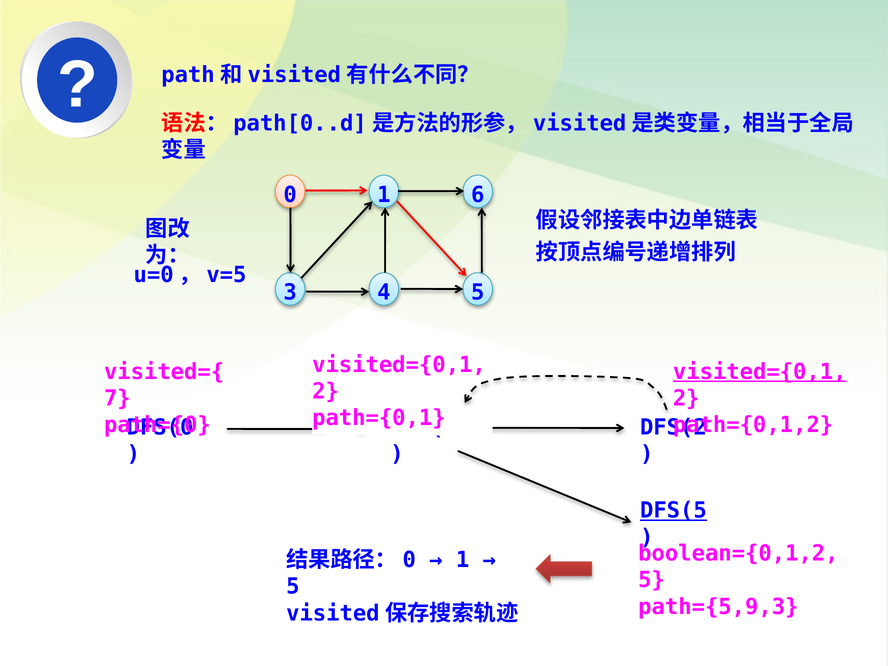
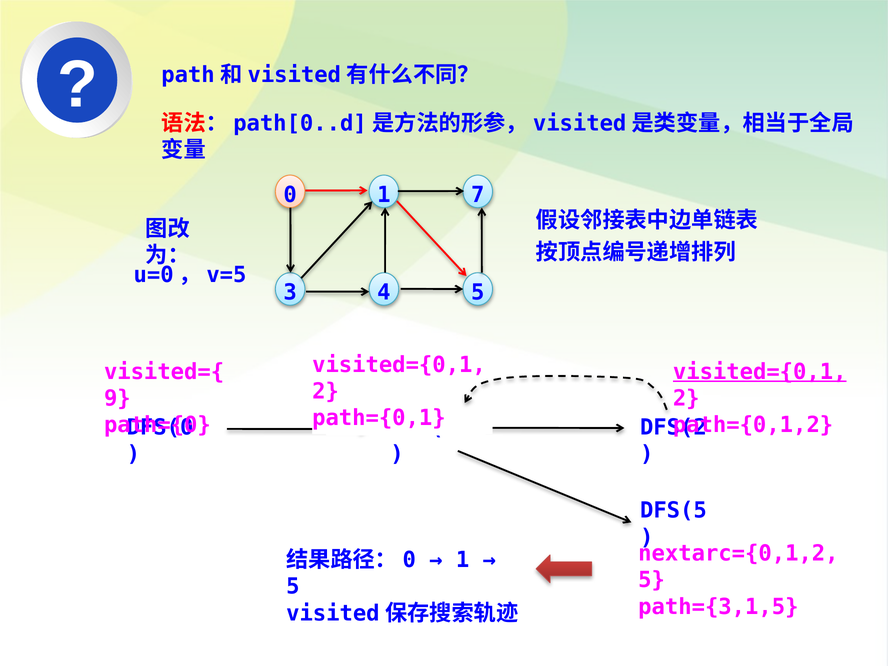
6: 6 -> 7 (478, 195)
7: 7 -> 9 (117, 398)
DFS(5 underline: present -> none (673, 511)
boolean={0,1,2: boolean={0,1,2 -> nextarc={0,1,2 (738, 553)
path={5,9,3: path={5,9,3 -> path={3,1,5 (718, 607)
